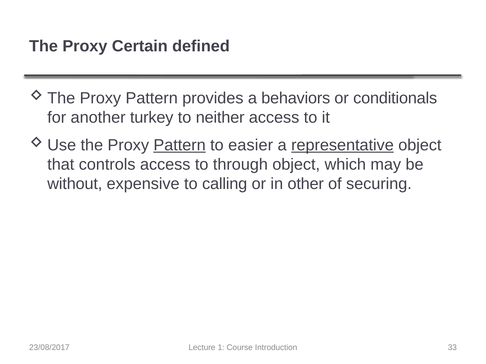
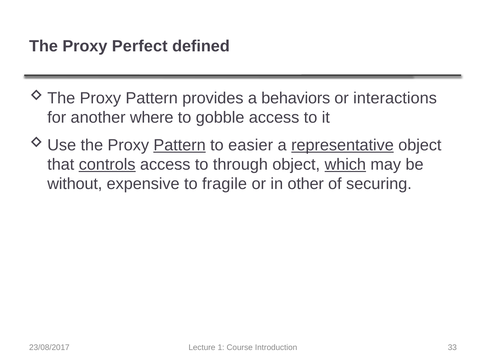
Certain: Certain -> Perfect (140, 46)
conditionals: conditionals -> interactions (395, 98)
turkey: turkey -> where (152, 118)
neither: neither -> gobble (220, 118)
controls underline: none -> present (107, 165)
which underline: none -> present (345, 165)
calling: calling -> fragile (225, 184)
